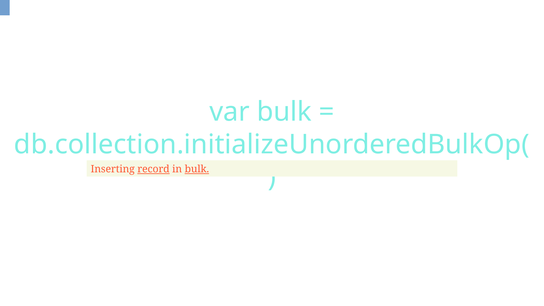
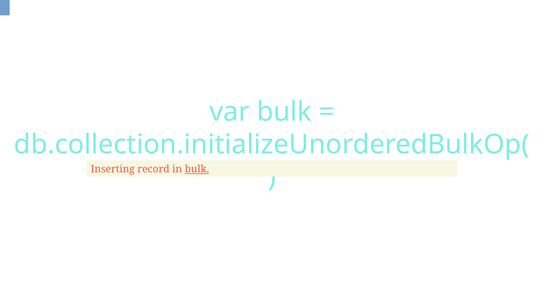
record underline: present -> none (153, 169)
